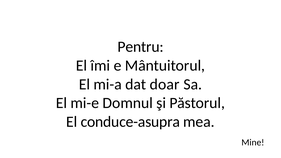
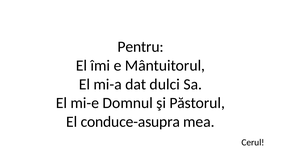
doar: doar -> dulci (165, 84)
Mine: Mine -> Cerul (253, 143)
